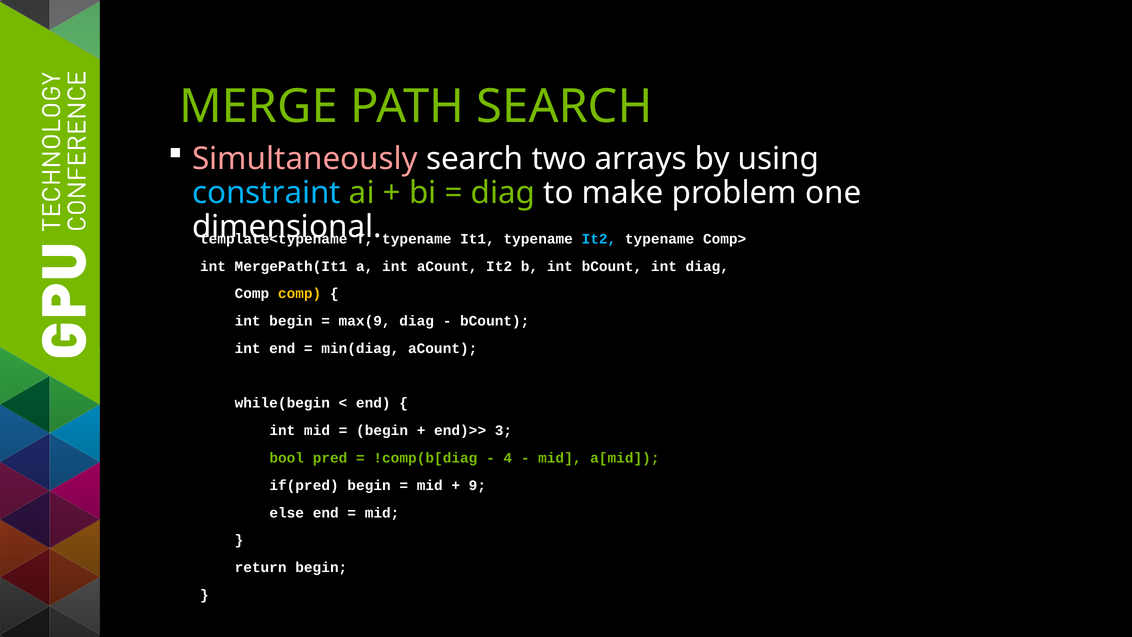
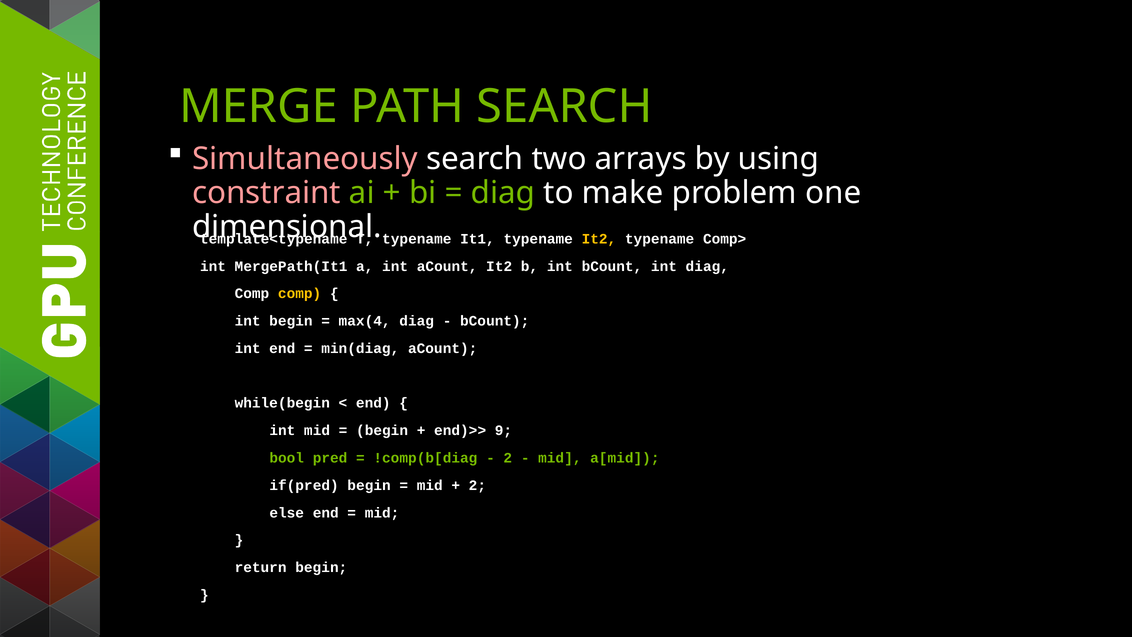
constraint colour: light blue -> pink (266, 193)
It2 colour: light blue -> yellow (599, 239)
max(9: max(9 -> max(4 (365, 321)
3: 3 -> 9 (503, 430)
4: 4 -> 2 (508, 458)
9: 9 -> 2 (477, 485)
